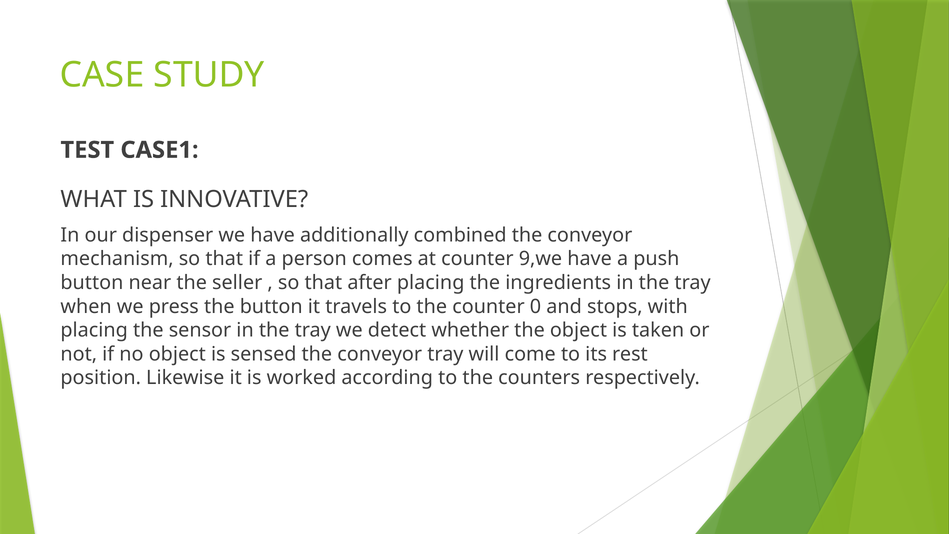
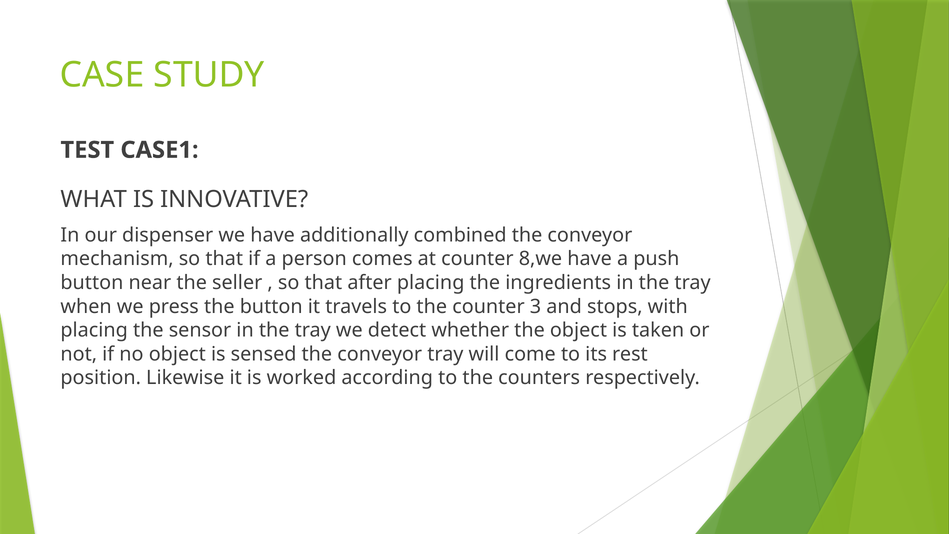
9,we: 9,we -> 8,we (540, 259)
0: 0 -> 3 (536, 306)
